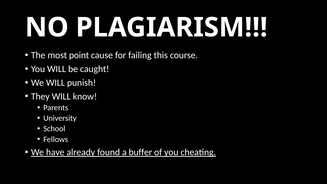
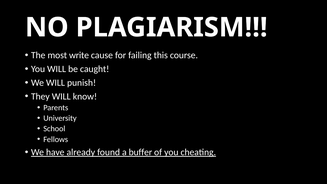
point: point -> write (79, 55)
